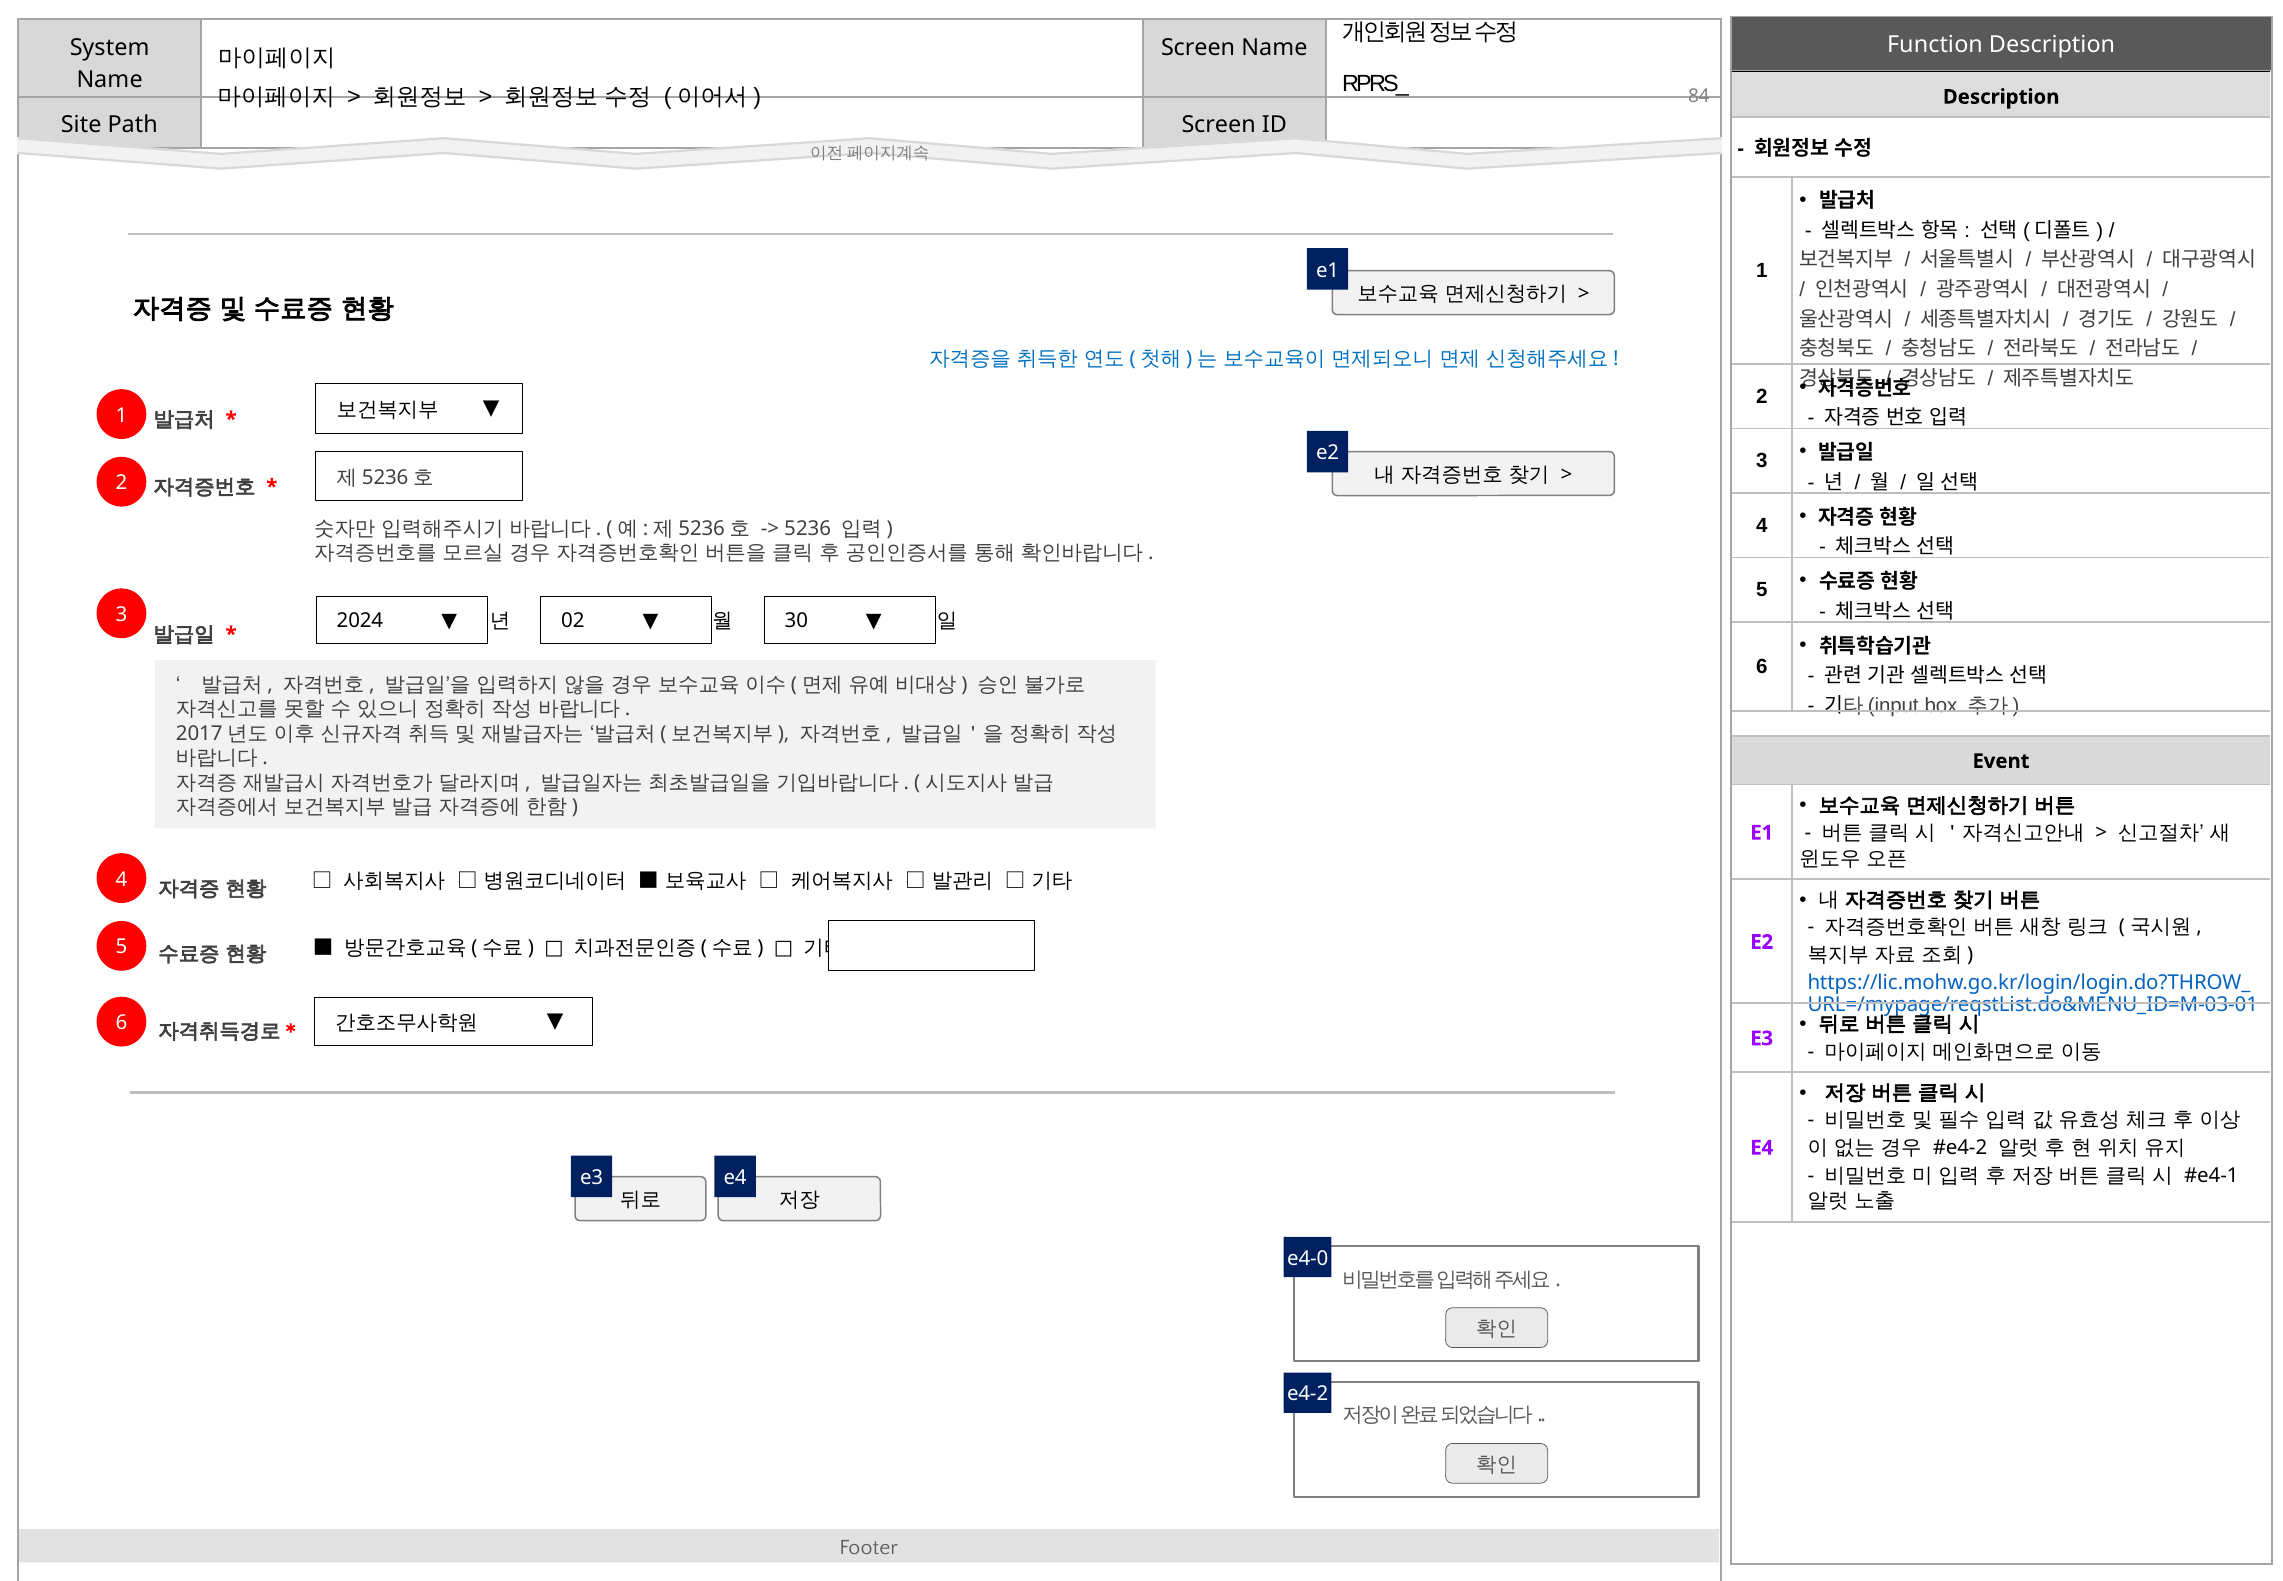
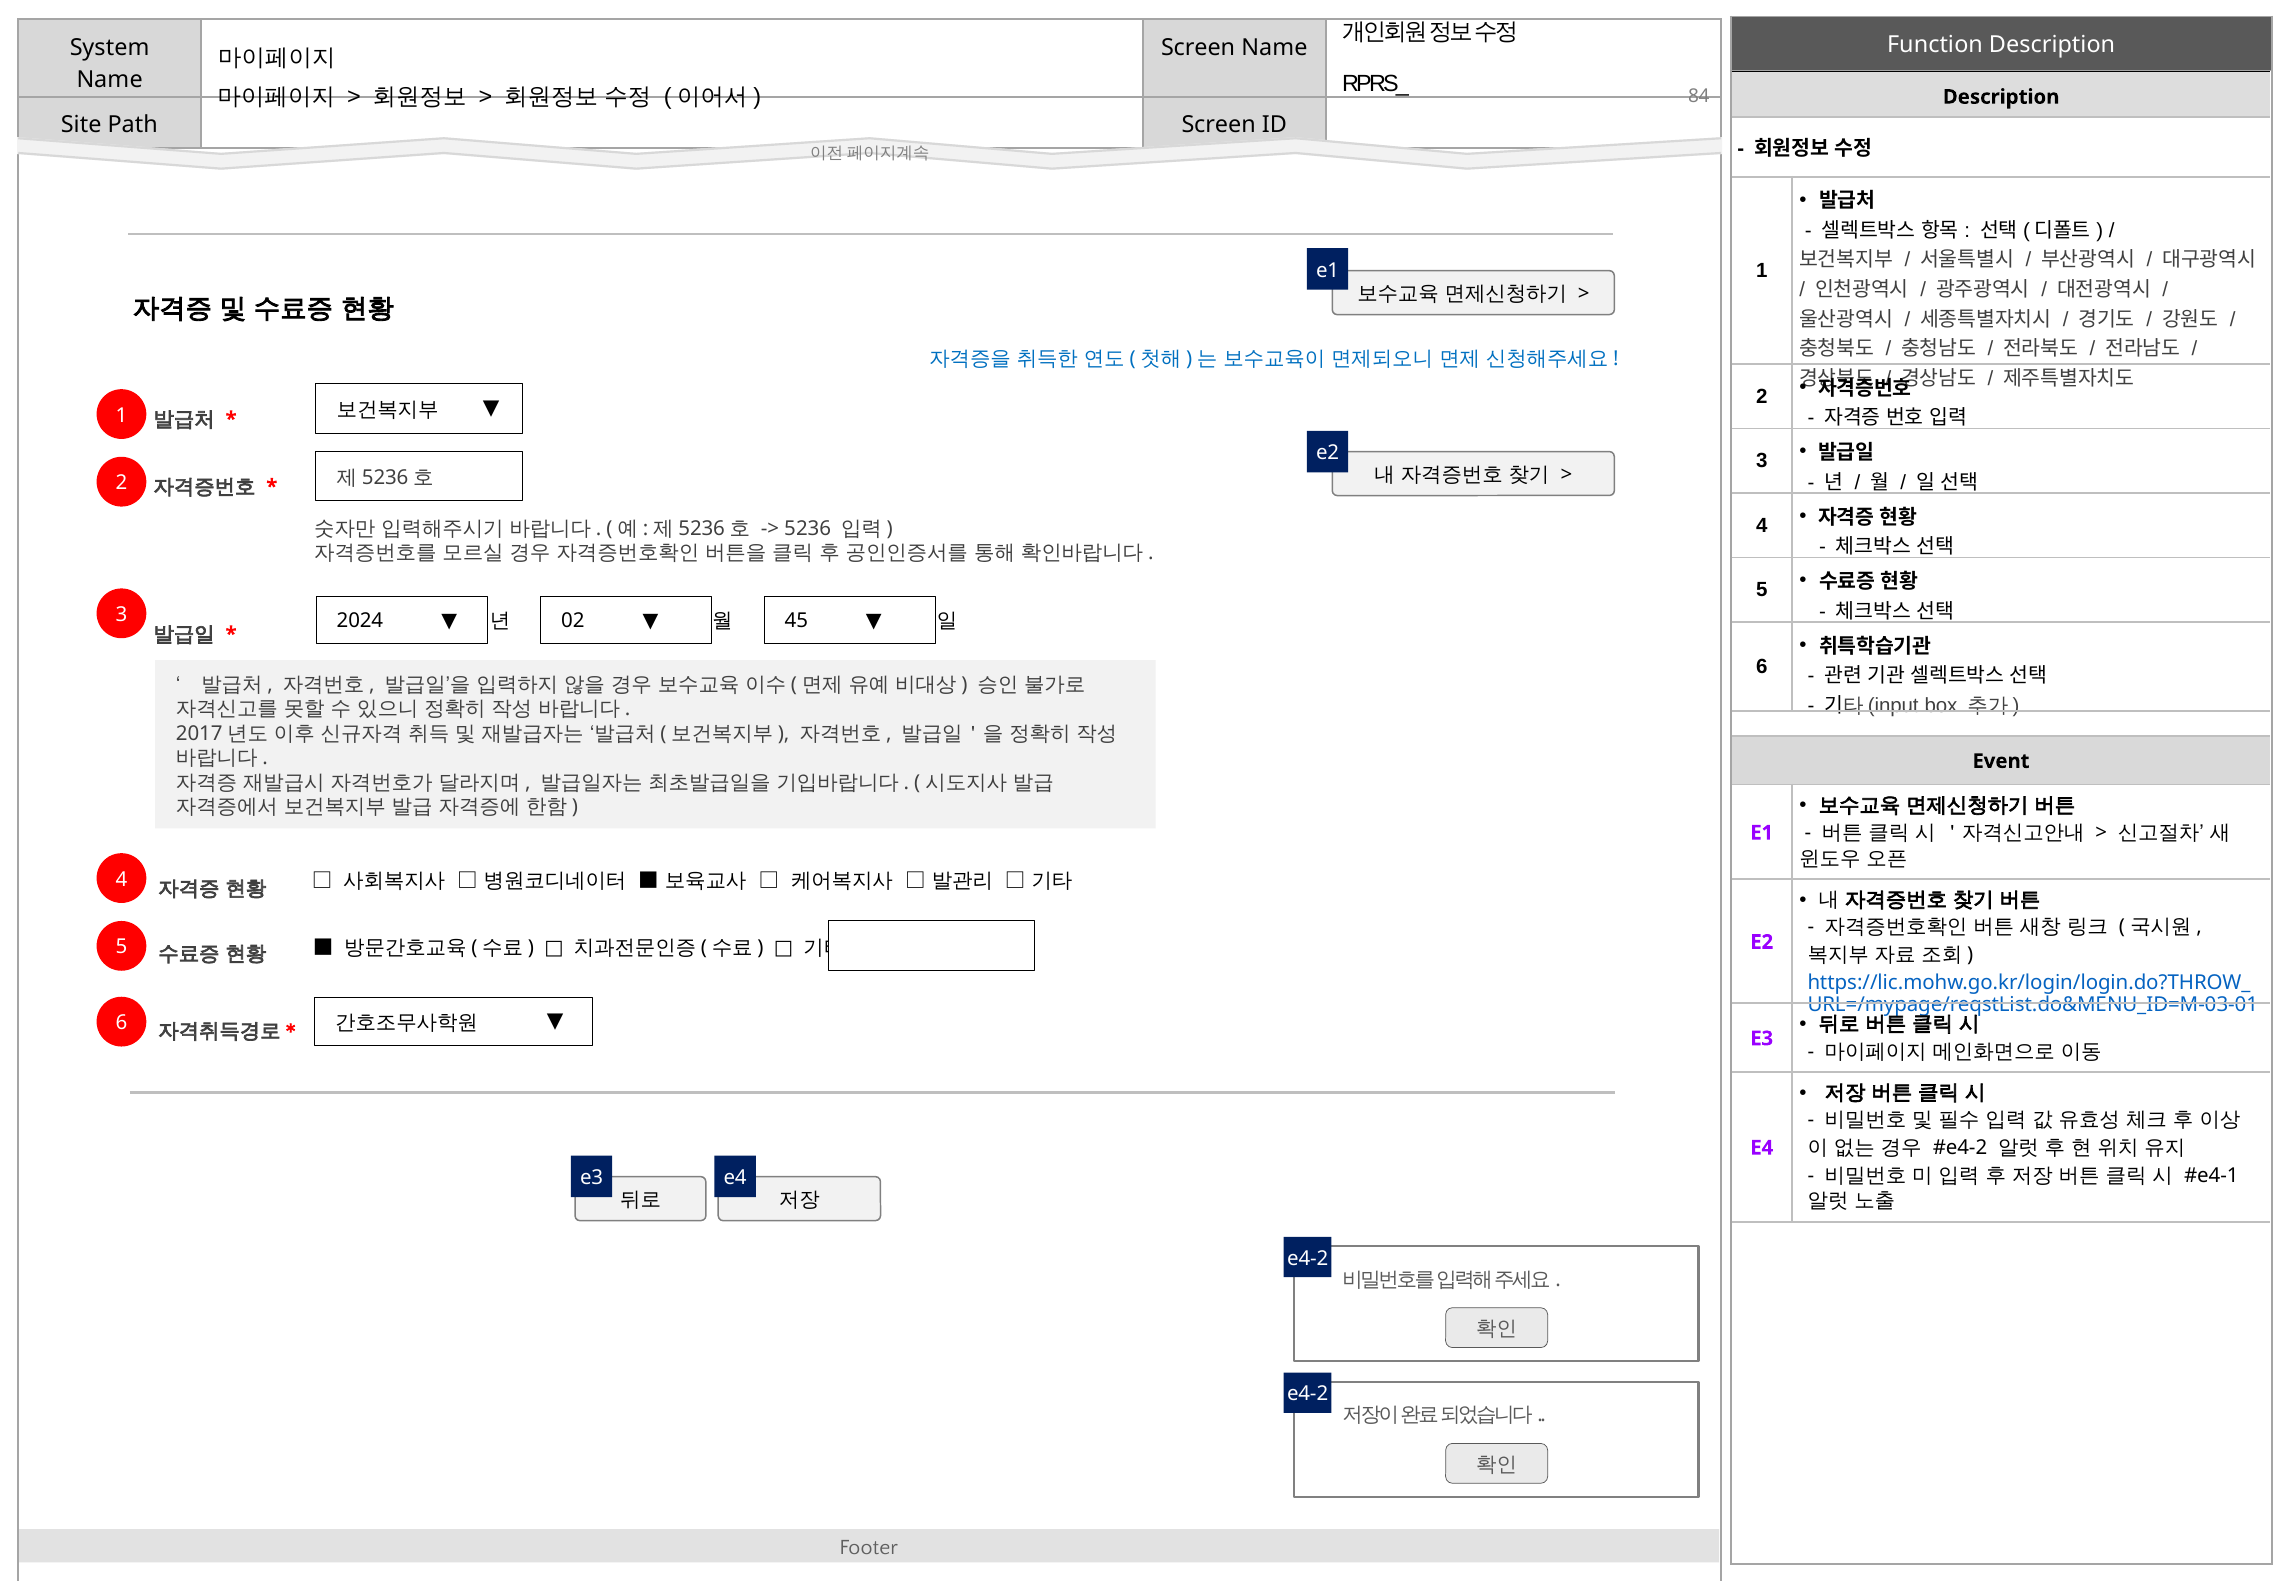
30: 30 -> 45 (796, 621)
e4-0: e4-0 -> e4-2 (1308, 1258)
